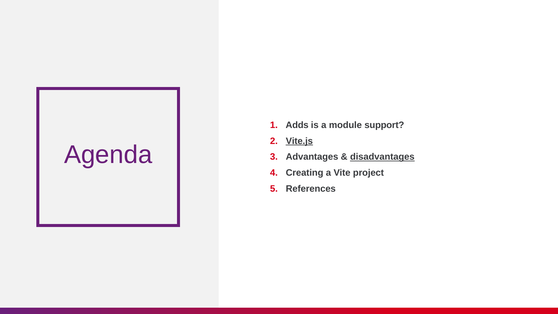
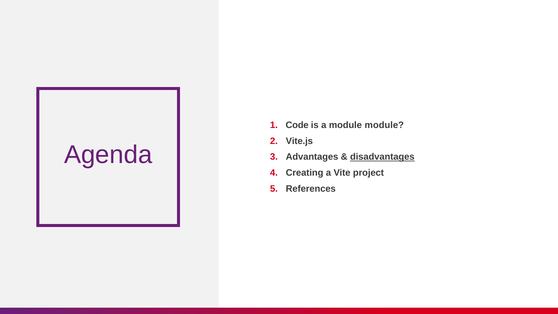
Adds: Adds -> Code (297, 125)
module support: support -> module (384, 125)
Vite.js underline: present -> none (299, 141)
